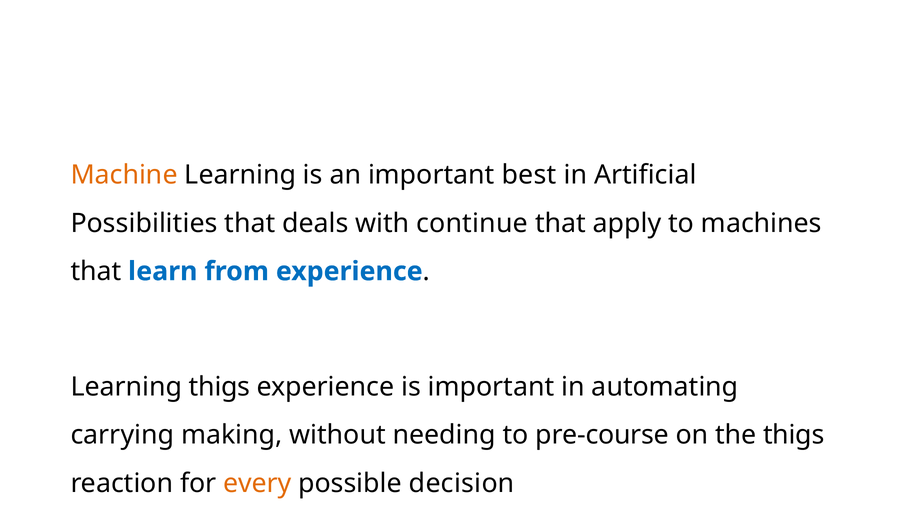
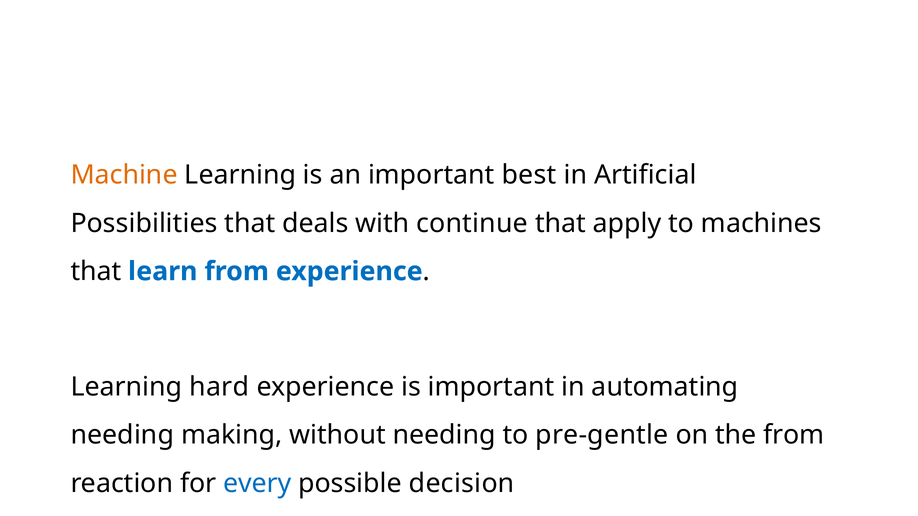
Learning thigs: thigs -> hard (219, 387)
carrying: carrying -> needing (122, 435)
pre-course: pre-course -> pre-gentle (602, 435)
the thigs: thigs -> from (794, 435)
every colour: orange -> blue (257, 484)
